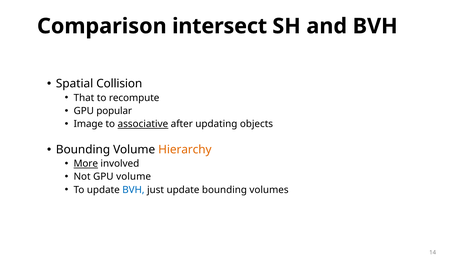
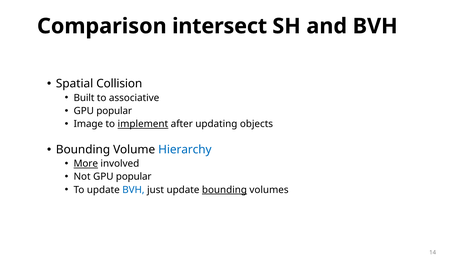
That: That -> Built (84, 98)
recompute: recompute -> associative (134, 98)
associative: associative -> implement (143, 124)
Hierarchy colour: orange -> blue (185, 150)
Not GPU volume: volume -> popular (134, 177)
bounding underline: none -> present (224, 190)
